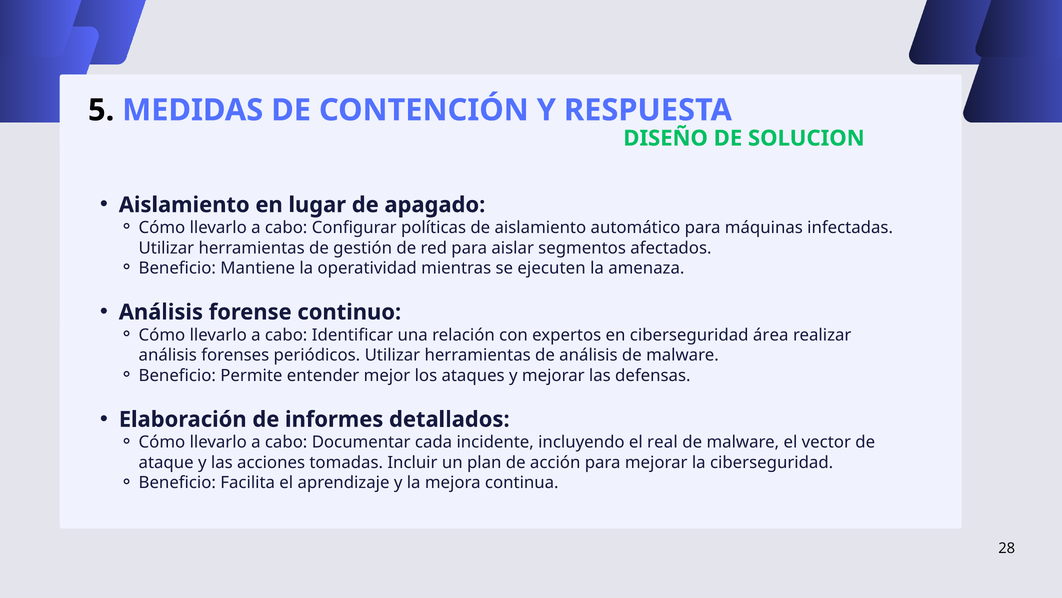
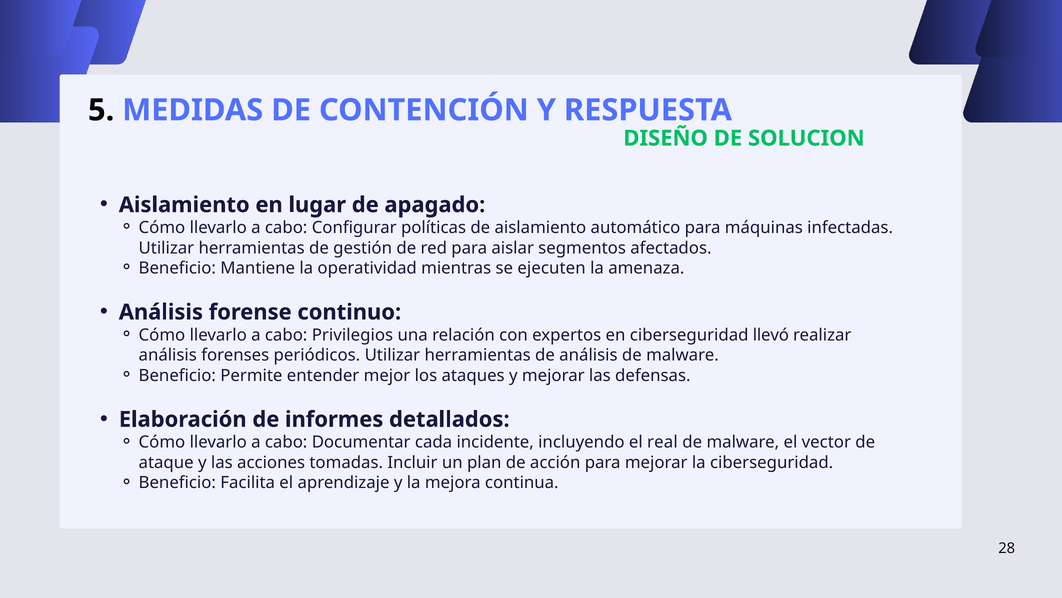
Identificar: Identificar -> Privilegios (352, 335)
área: área -> llevó (771, 335)
